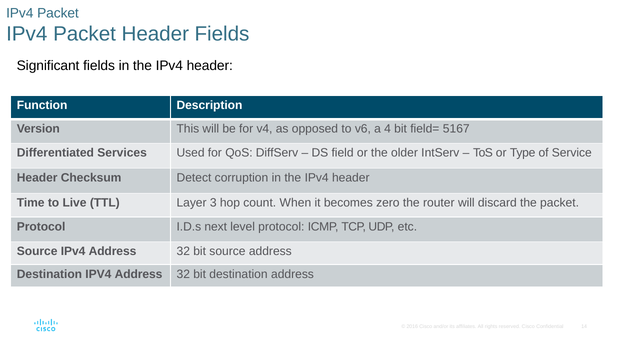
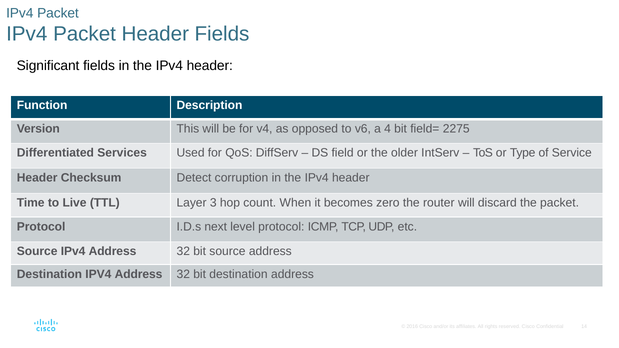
5167: 5167 -> 2275 (456, 129)
